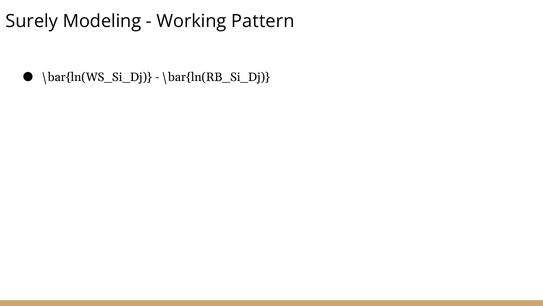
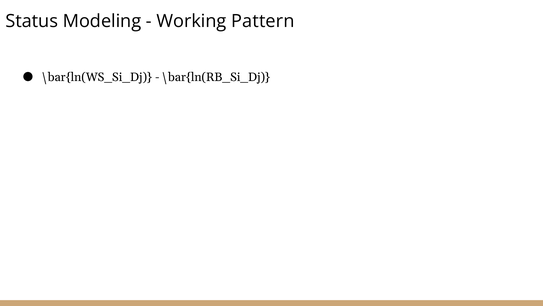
Surely: Surely -> Status (32, 21)
